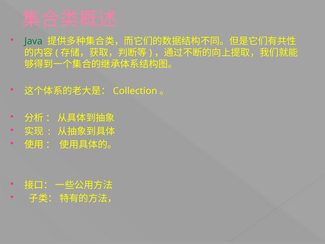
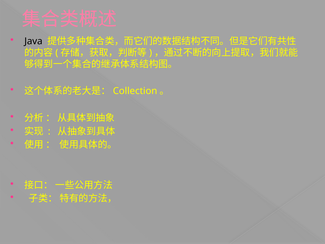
Java colour: green -> black (33, 41)
